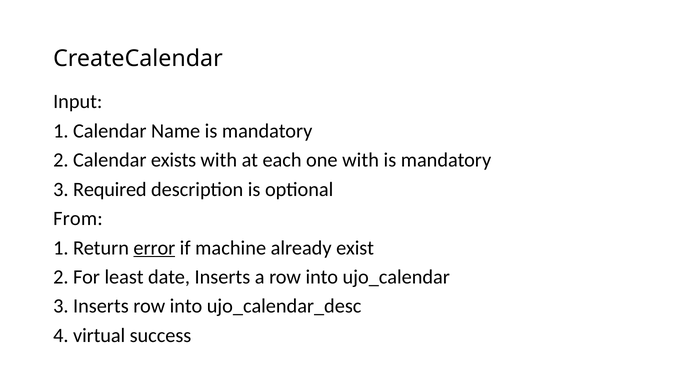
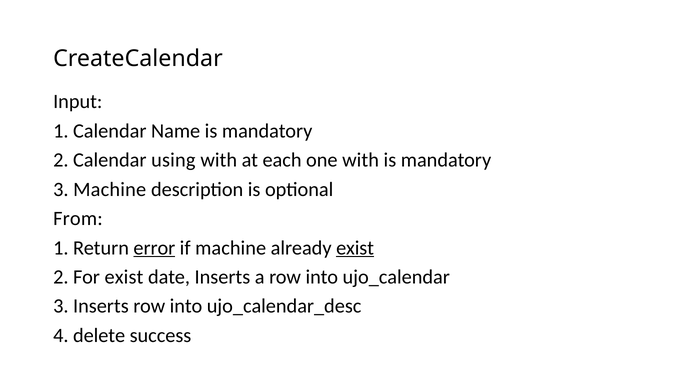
exists: exists -> using (173, 160)
3 Required: Required -> Machine (110, 189)
exist underline: none -> present (355, 248)
For least: least -> exist (124, 277)
virtual: virtual -> delete (99, 336)
